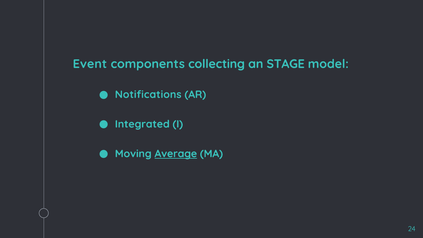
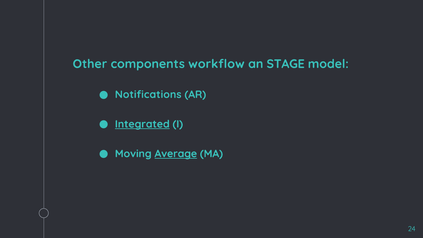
Event: Event -> Other (90, 64)
collecting: collecting -> workflow (216, 64)
Integrated underline: none -> present (142, 124)
